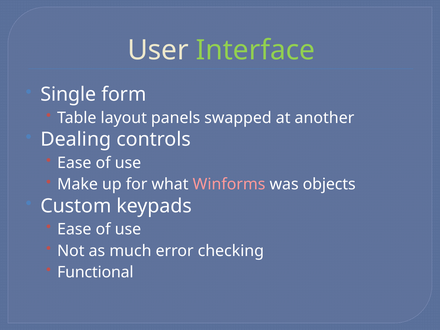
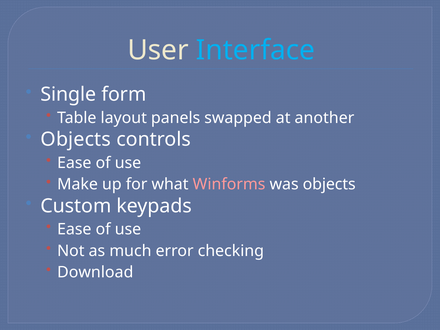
Interface colour: light green -> light blue (256, 50)
Dealing: Dealing -> Objects (76, 139)
Functional: Functional -> Download (95, 272)
